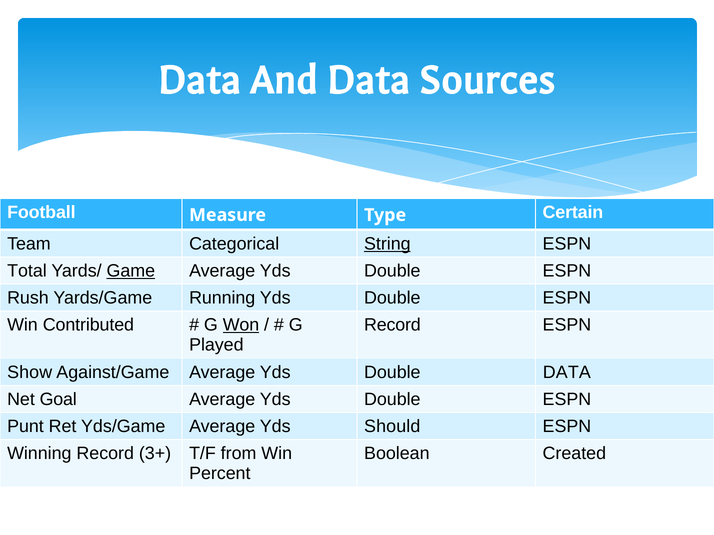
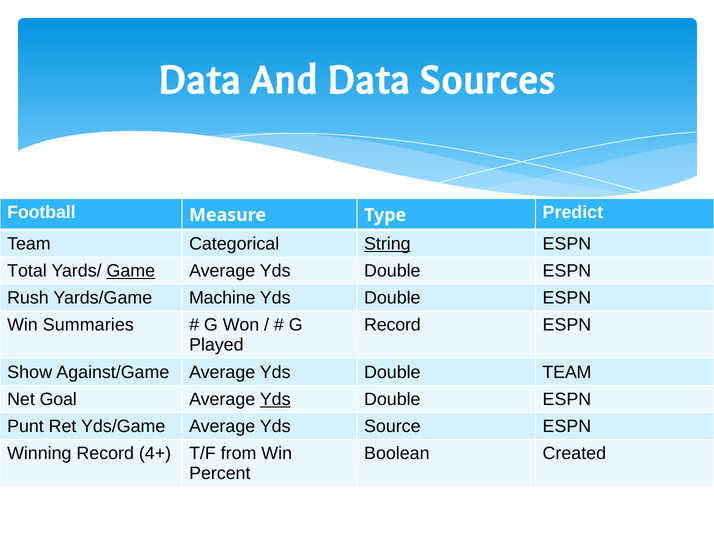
Certain: Certain -> Predict (573, 212)
Running: Running -> Machine (222, 298)
Contributed: Contributed -> Summaries (88, 325)
Won underline: present -> none (241, 325)
Double DATA: DATA -> TEAM (567, 372)
Yds underline: none -> present (275, 400)
Should: Should -> Source (392, 427)
3+: 3+ -> 4+ (155, 454)
